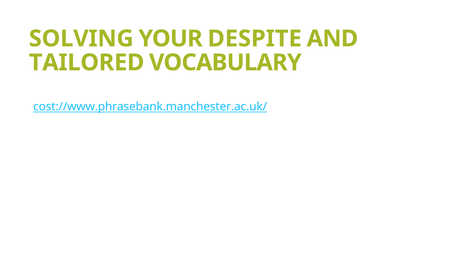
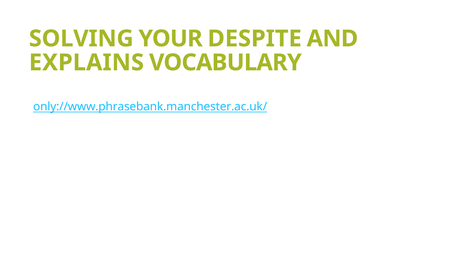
TAILORED: TAILORED -> EXPLAINS (86, 63)
cost://www.phrasebank.manchester.ac.uk/: cost://www.phrasebank.manchester.ac.uk/ -> only://www.phrasebank.manchester.ac.uk/ (150, 107)
